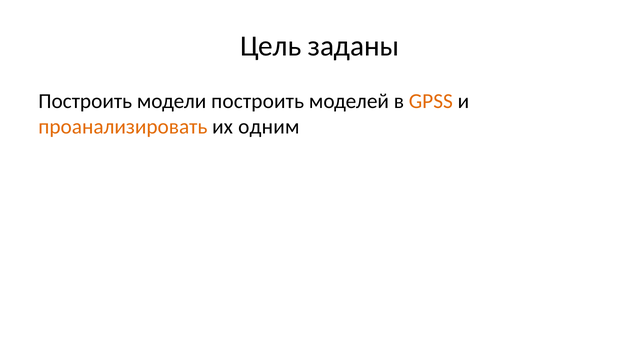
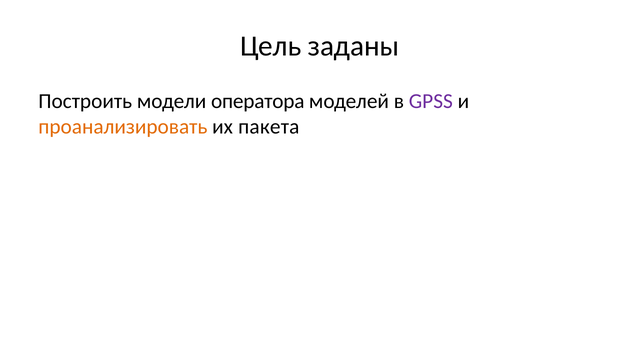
модели построить: построить -> оператора (258, 101)
GPSS colour: orange -> purple (431, 101)
одним: одним -> пакета (269, 127)
